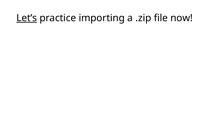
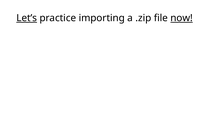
now underline: none -> present (182, 18)
